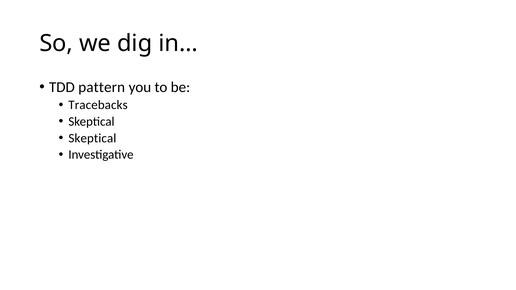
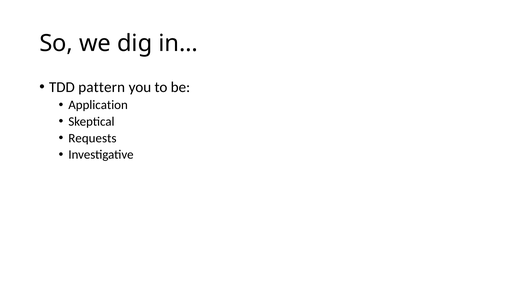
Tracebacks: Tracebacks -> Application (98, 105)
Skeptical: Skeptical -> Requests (92, 138)
